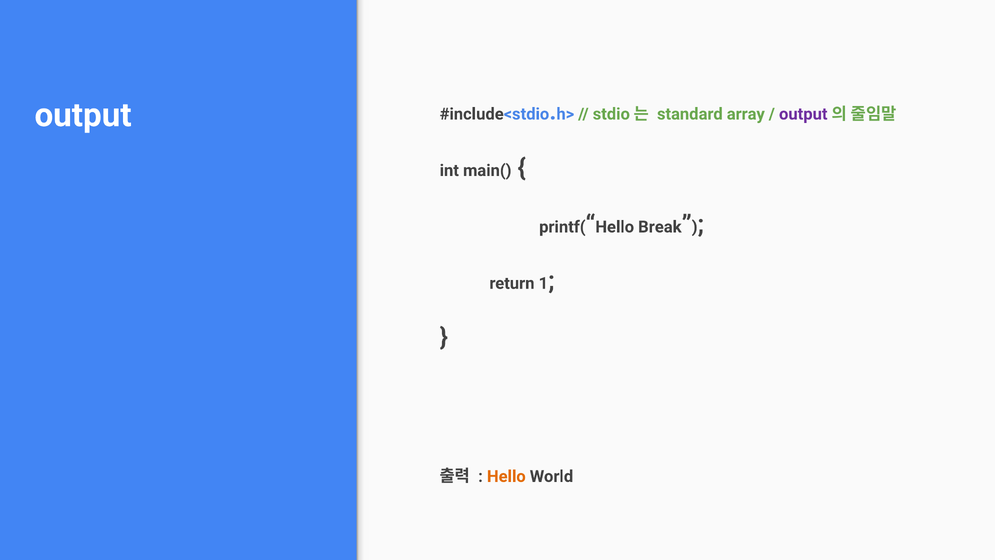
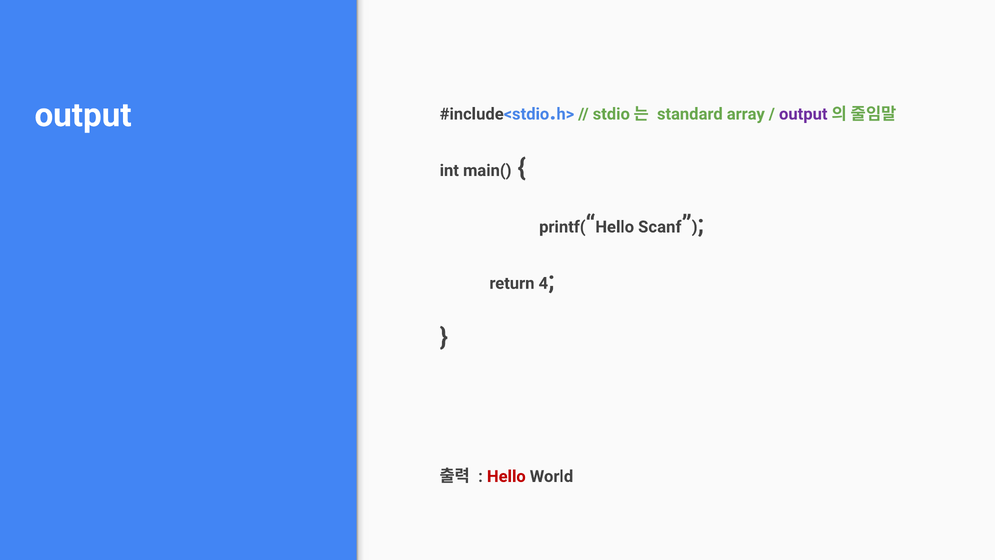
Break: Break -> Scanf (660, 227)
1: 1 -> 4 (543, 283)
Hello colour: orange -> red (506, 476)
